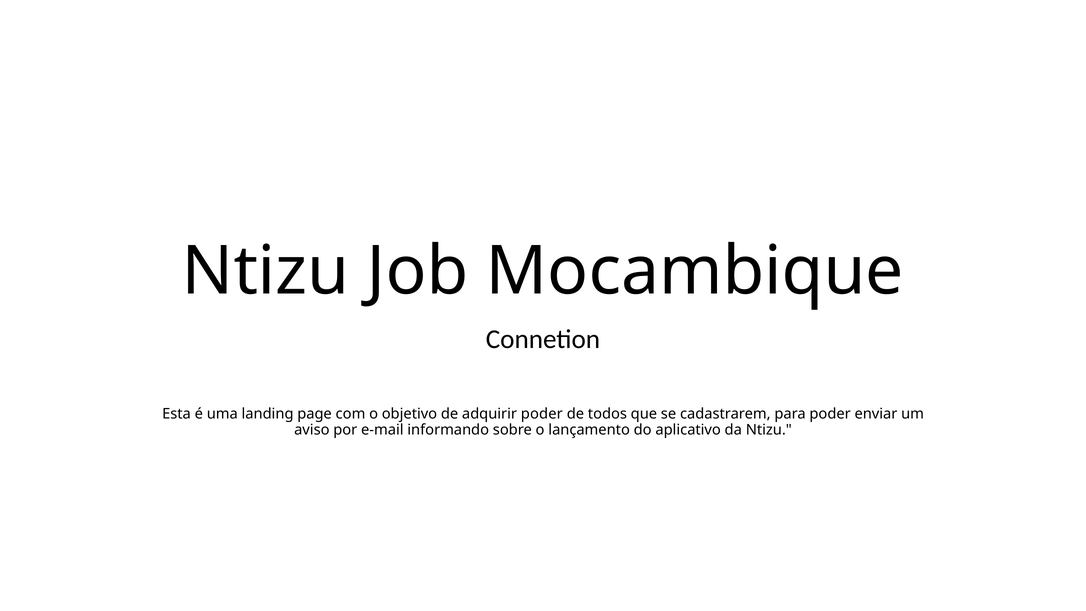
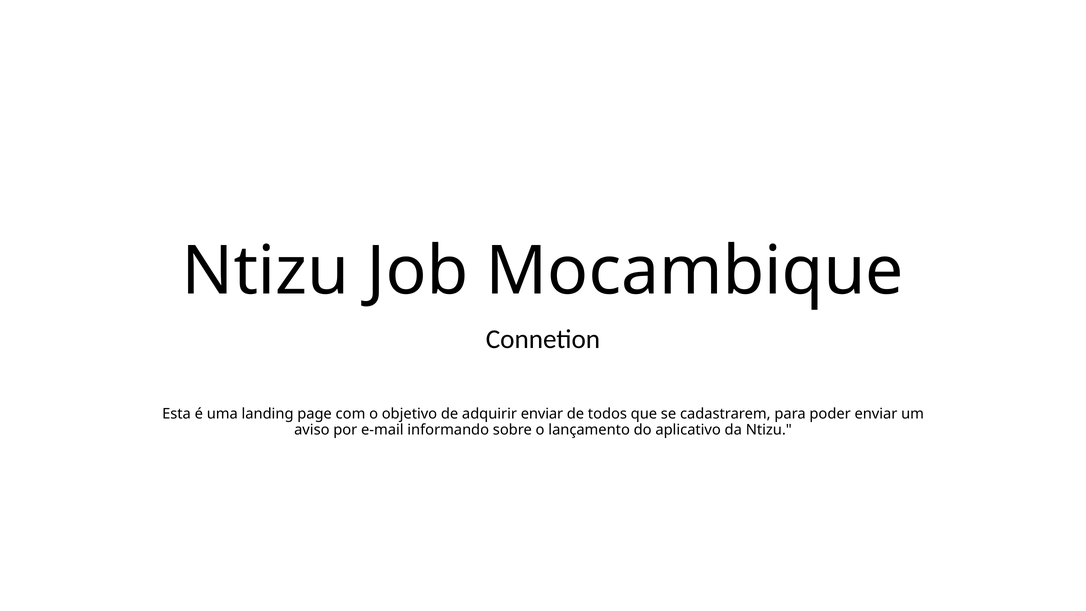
adquirir poder: poder -> enviar (542, 414)
